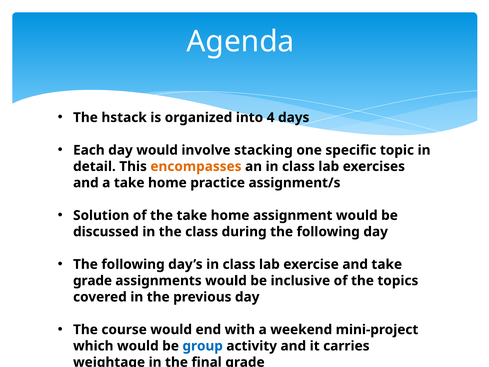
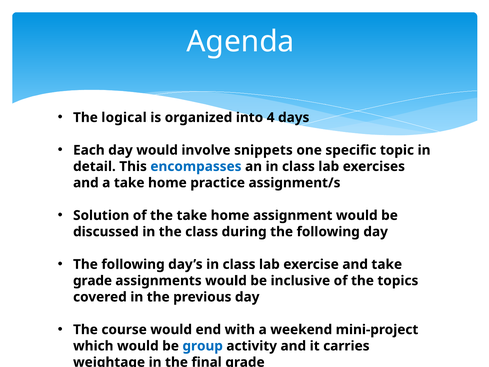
hstack: hstack -> logical (124, 117)
stacking: stacking -> snippets (263, 150)
encompasses colour: orange -> blue (196, 166)
